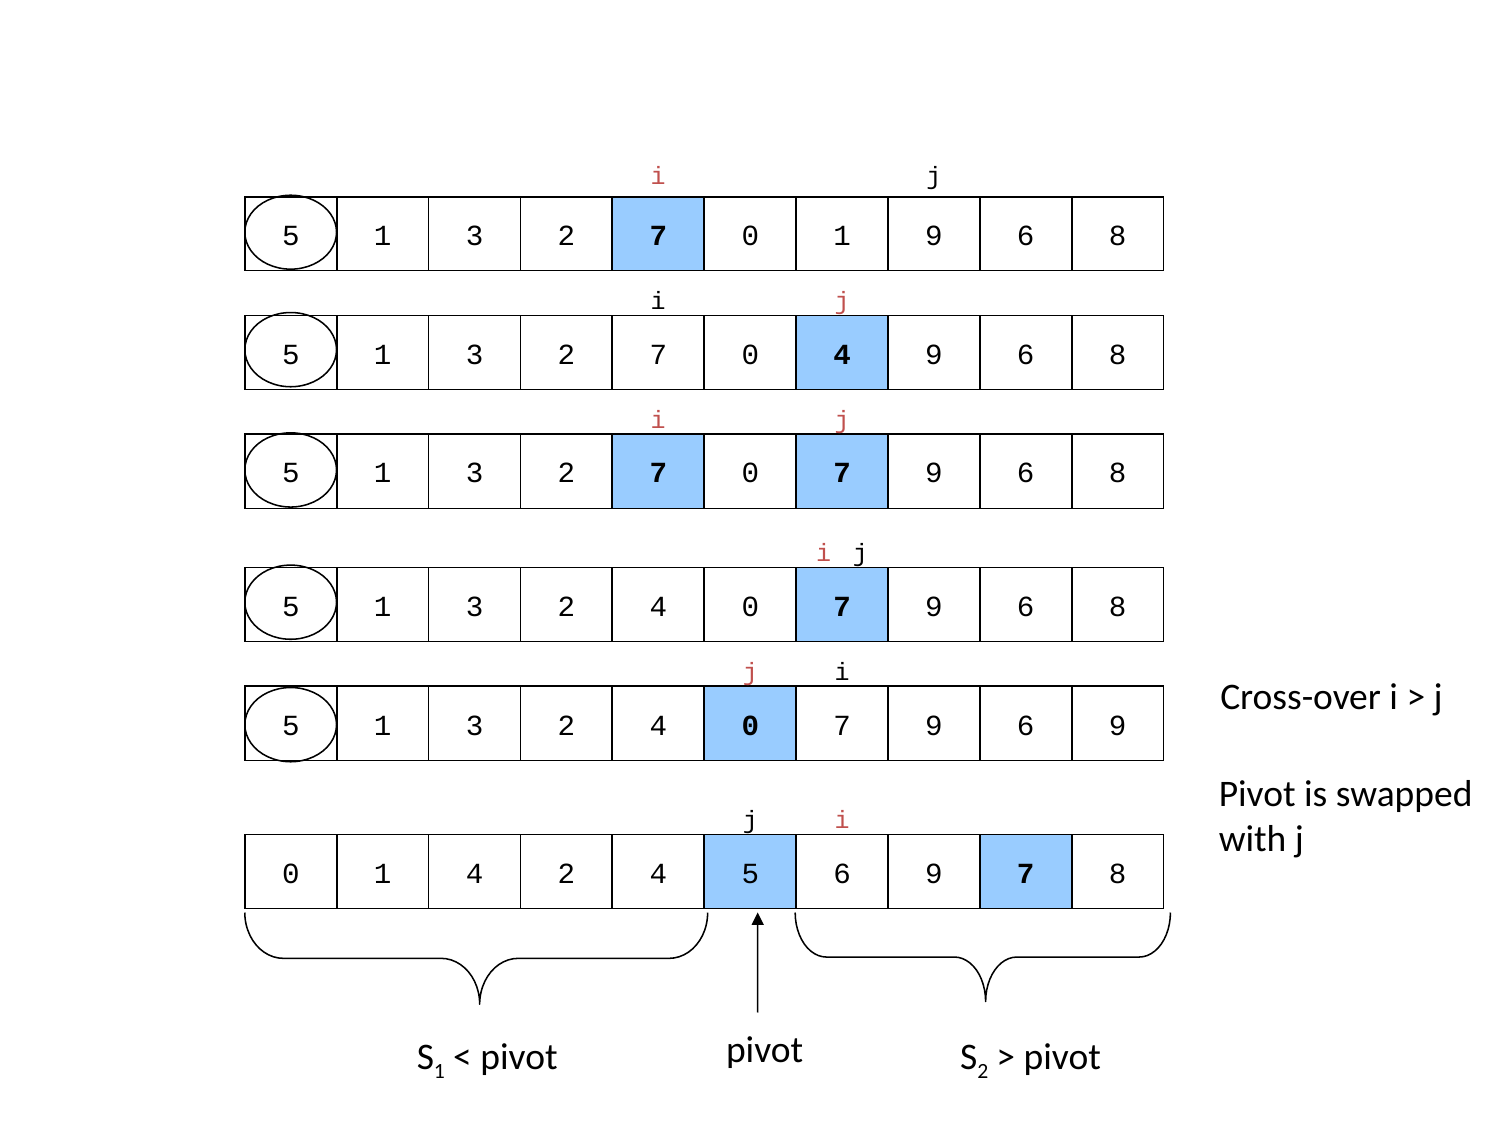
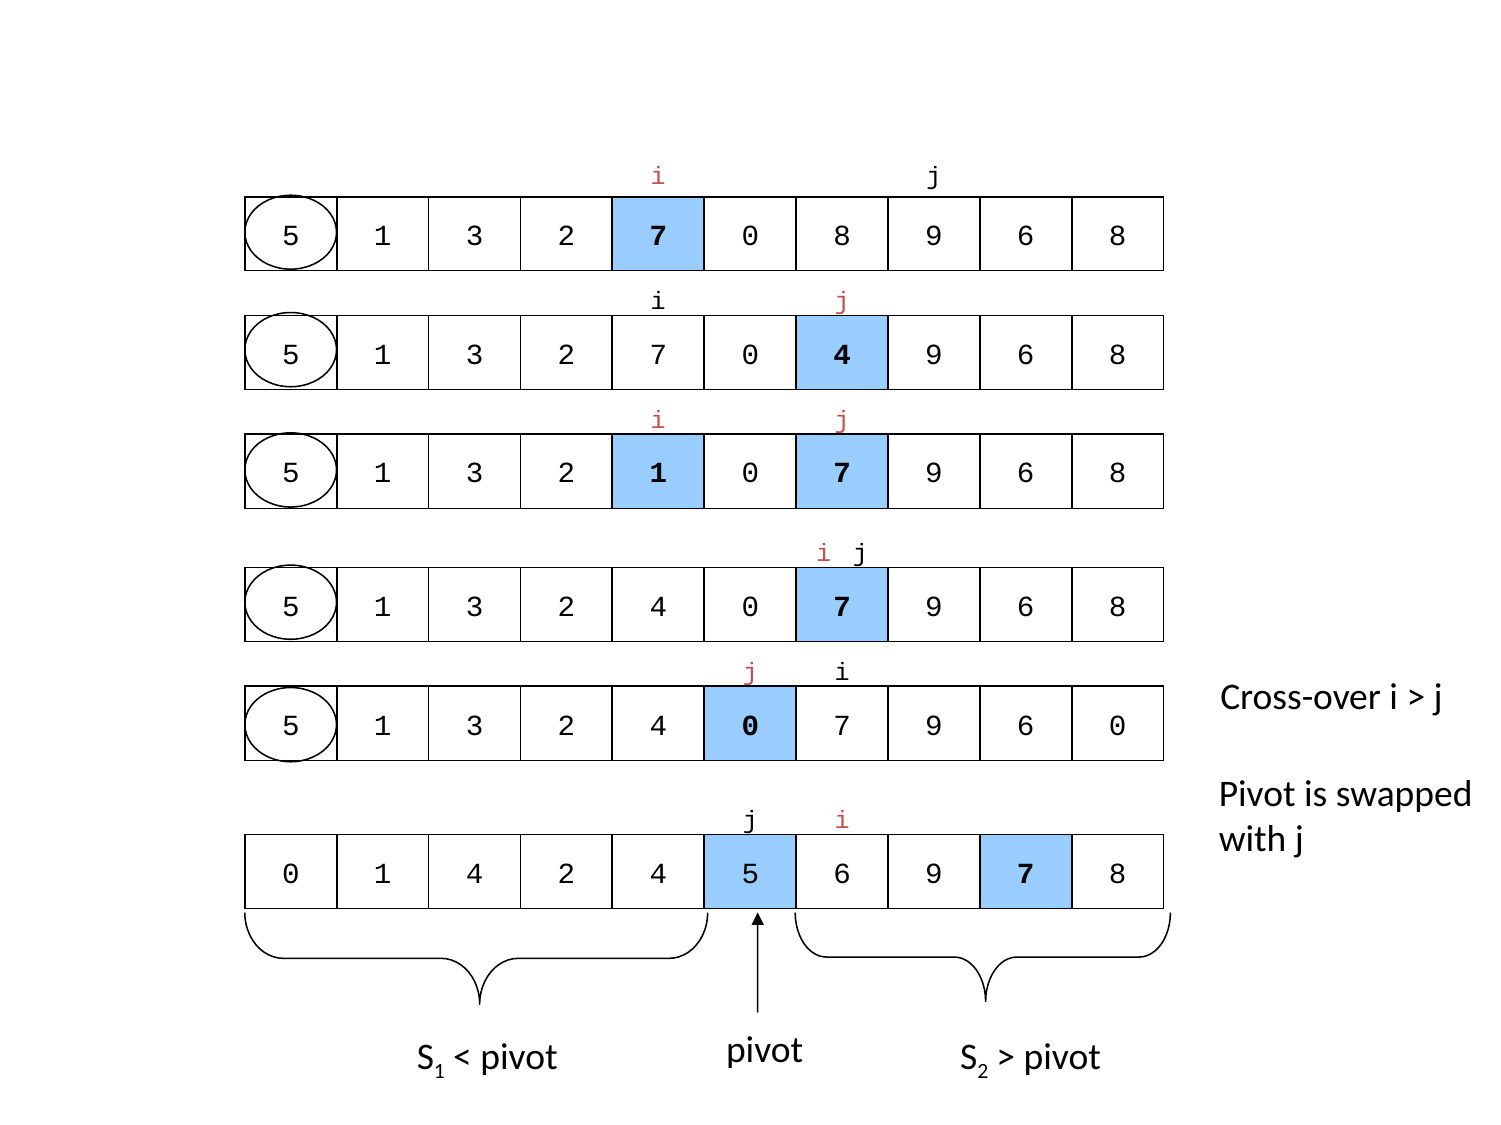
7 0 1: 1 -> 8 (842, 236)
7: 7 -> 1 (658, 474)
9 6 9: 9 -> 0 (1118, 726)
